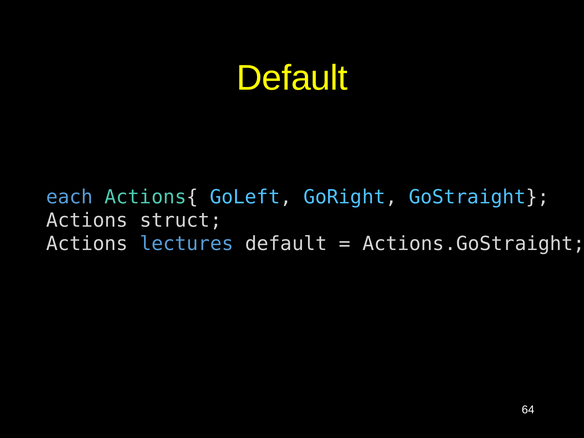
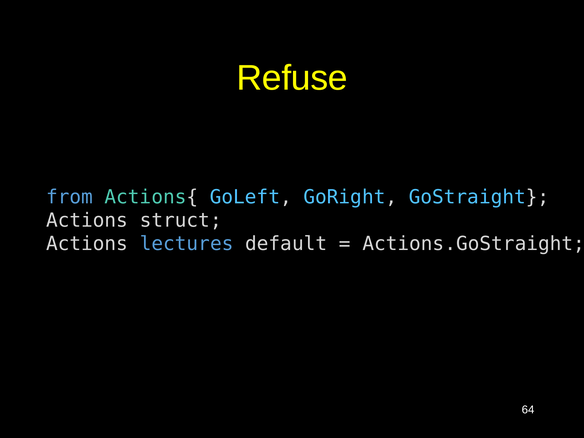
Default: Default -> Refuse (292, 78)
each: each -> from (69, 197)
